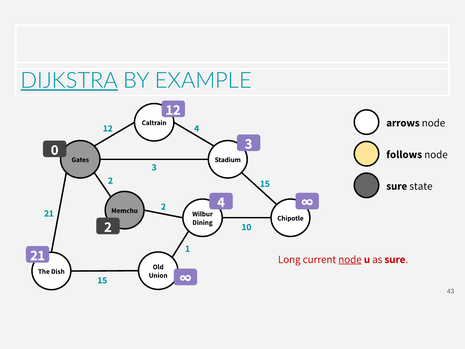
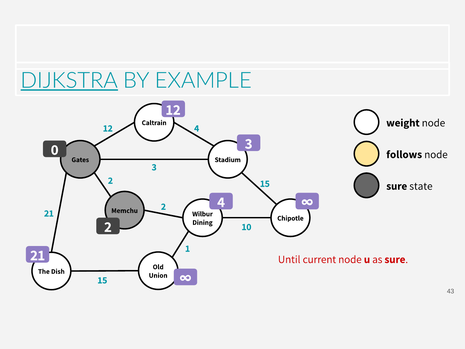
arrows: arrows -> weight (403, 123)
Long: Long -> Until (289, 259)
node underline: present -> none (350, 259)
